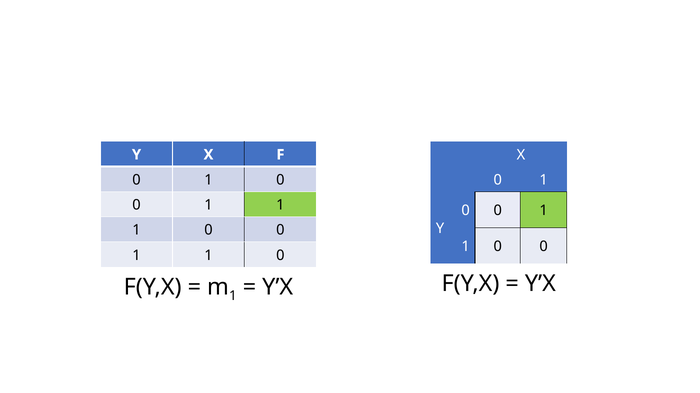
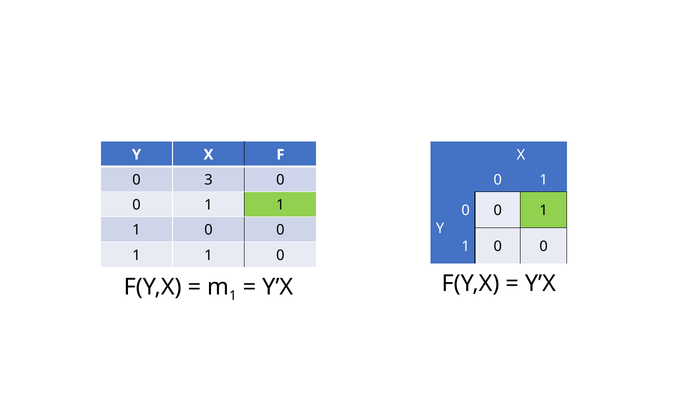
1: 1 -> 3 (208, 180)
